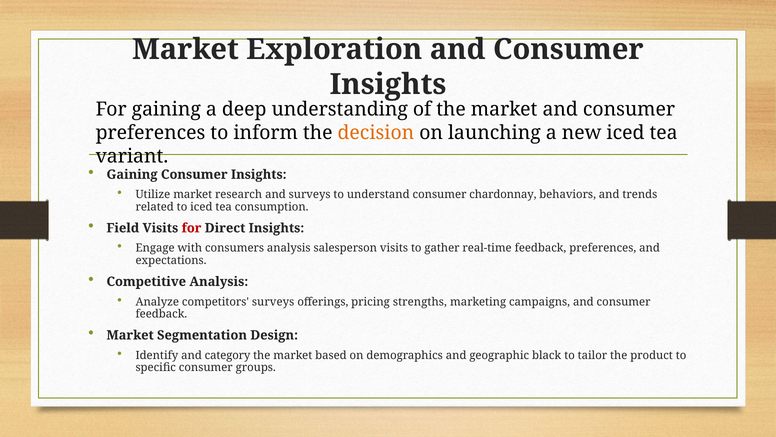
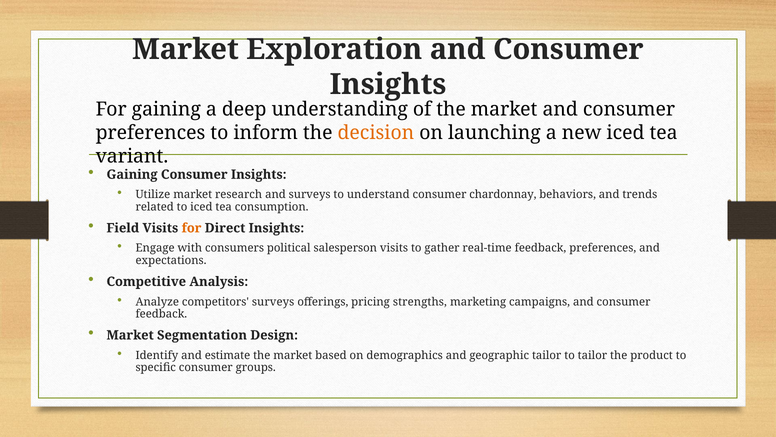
for colour: red -> orange (192, 228)
consumers analysis: analysis -> political (289, 248)
category: category -> estimate (227, 355)
geographic black: black -> tailor (547, 355)
